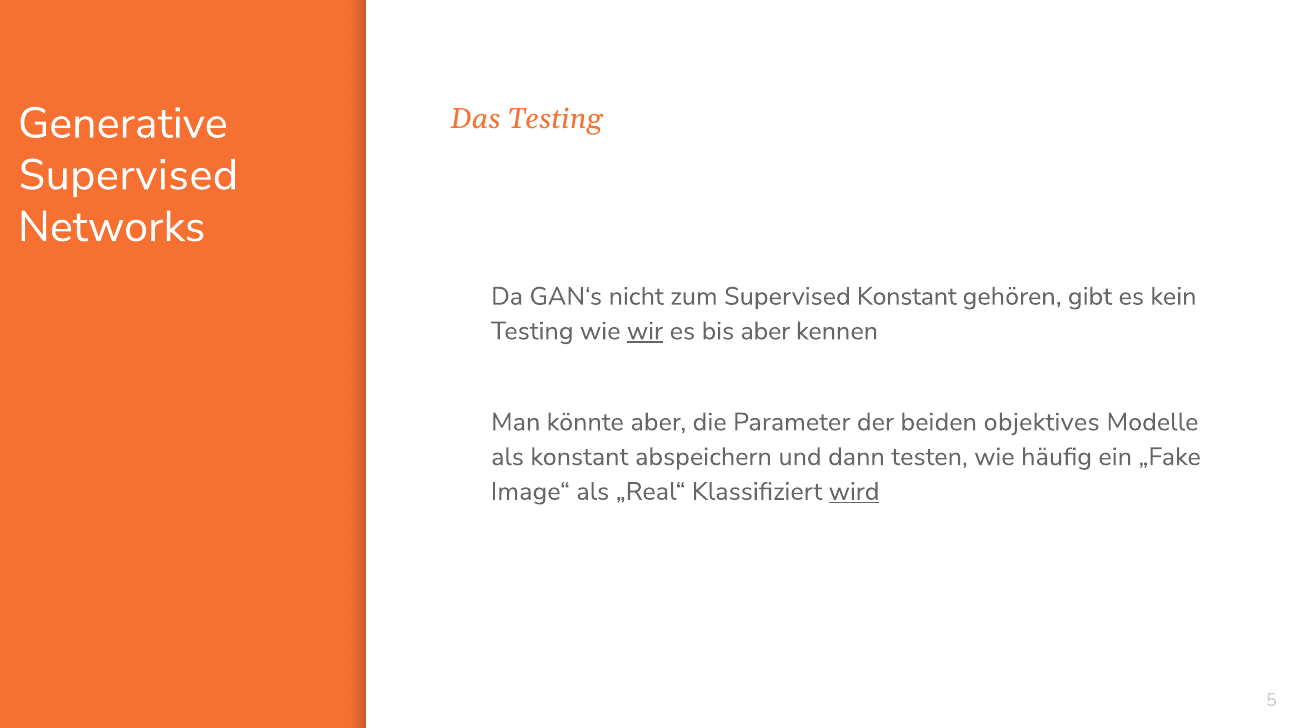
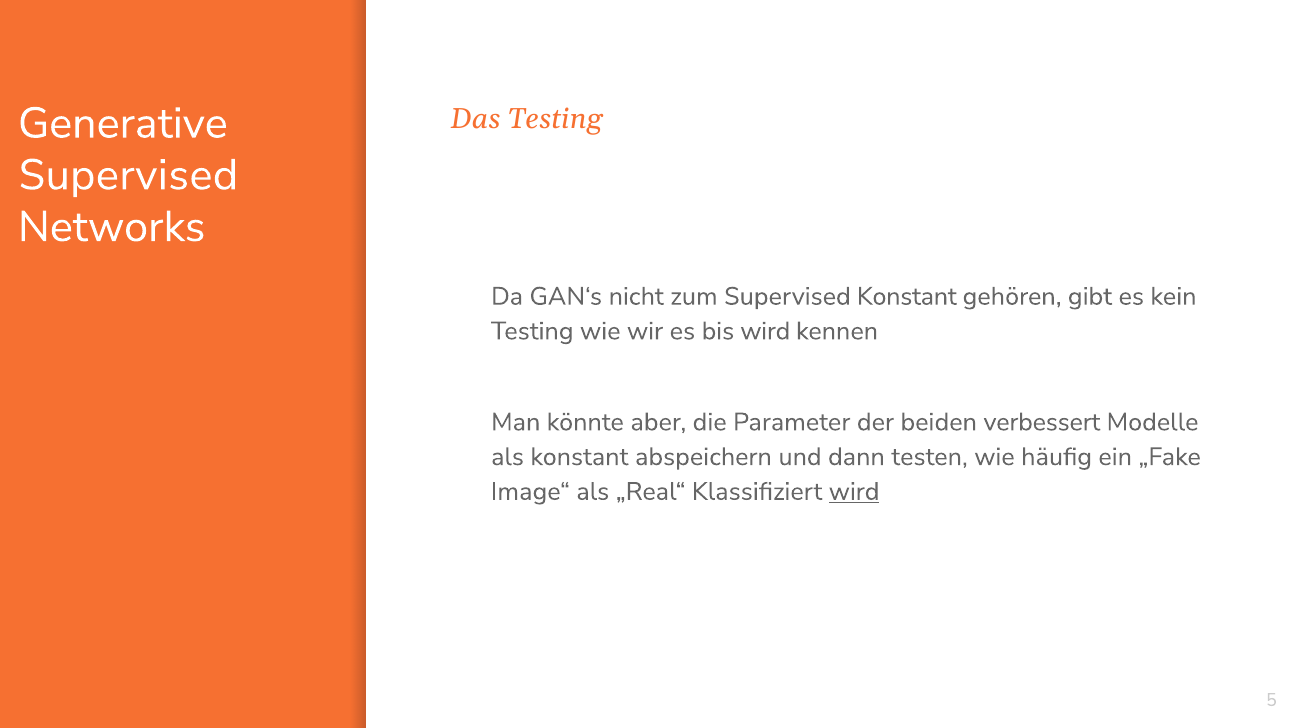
wir underline: present -> none (645, 331)
bis aber: aber -> wird (765, 331)
objektives: objektives -> verbessert (1042, 422)
